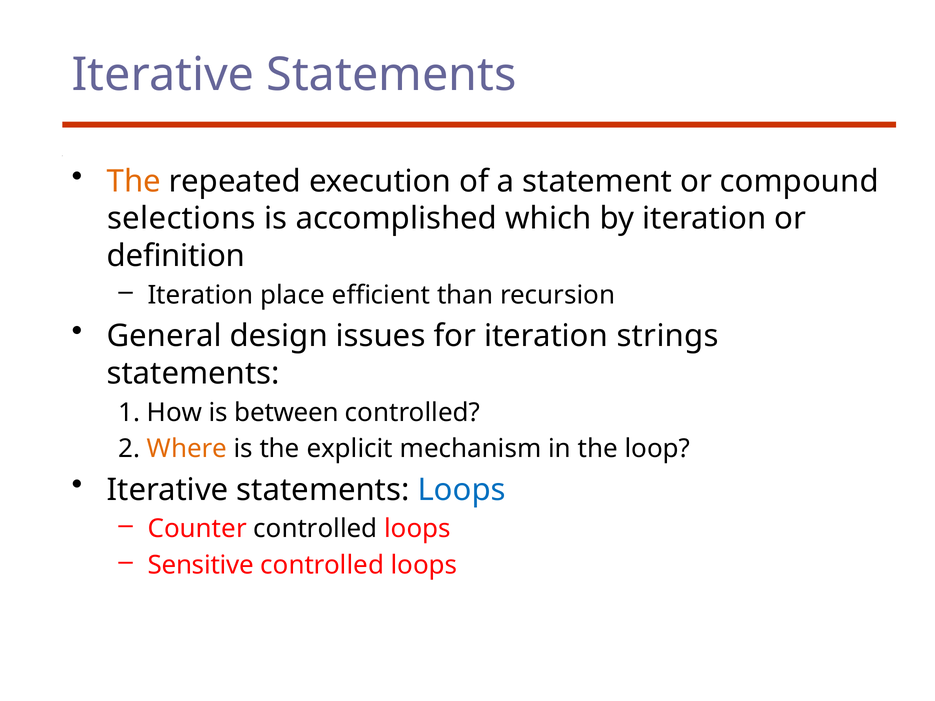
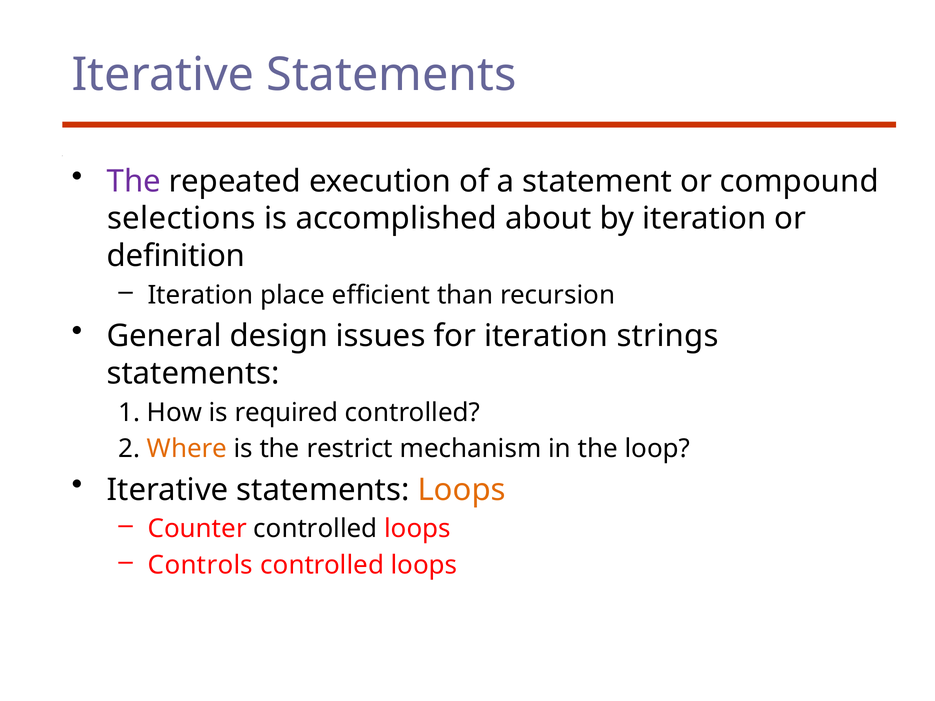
The colour: orange -> purple (134, 181)
which: which -> about (548, 219)
between: between -> required (287, 413)
explicit: explicit -> restrict (350, 449)
Loops colour: blue -> orange (462, 490)
Sensitive: Sensitive -> Controls (200, 565)
